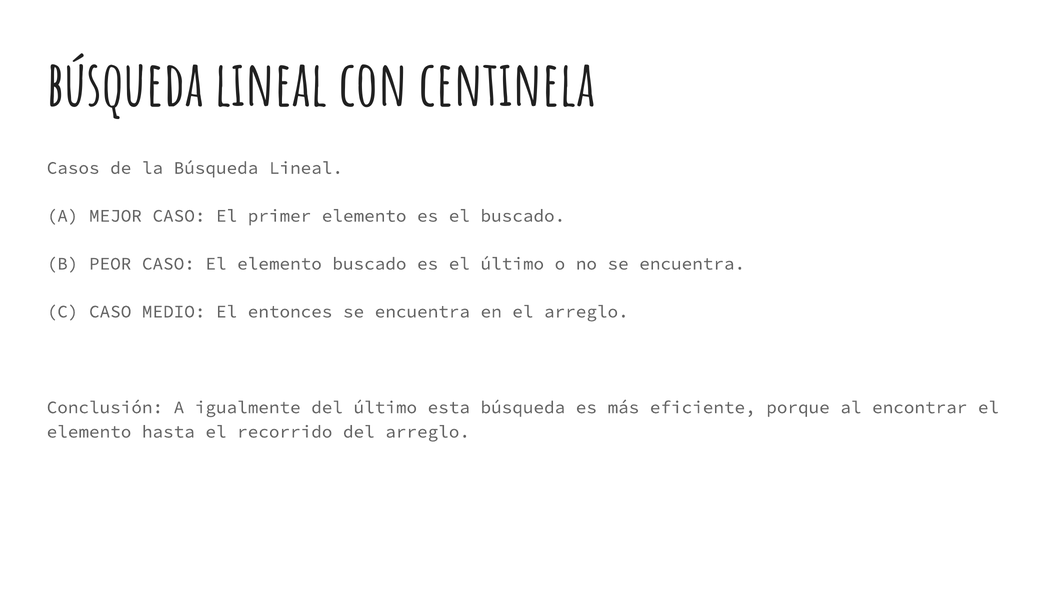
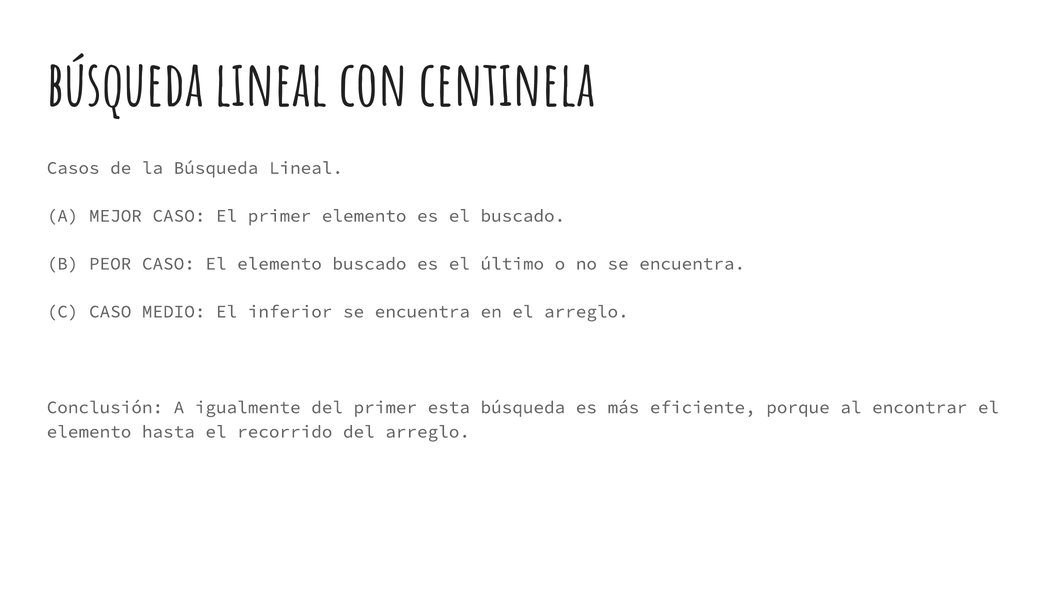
entonces: entonces -> inferior (290, 311)
del último: último -> primer (385, 407)
